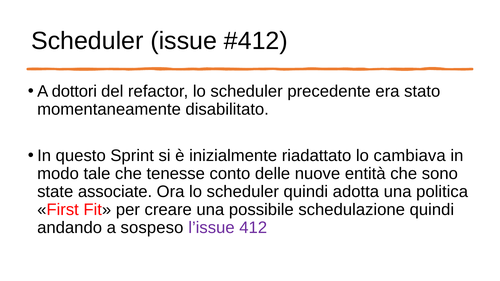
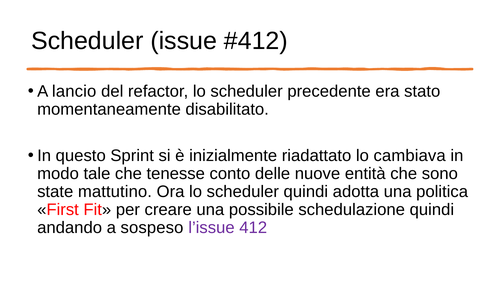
dottori: dottori -> lancio (74, 91)
associate: associate -> mattutino (115, 192)
